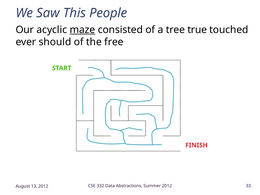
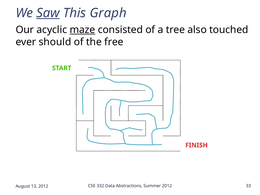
Saw underline: none -> present (48, 13)
People: People -> Graph (108, 13)
true: true -> also (197, 30)
